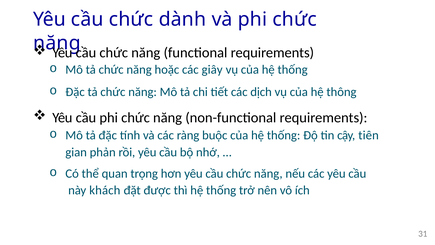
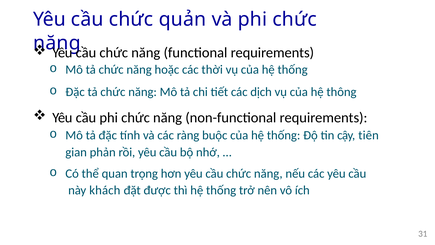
dành: dành -> quản (182, 20)
giây: giây -> thời (212, 70)
